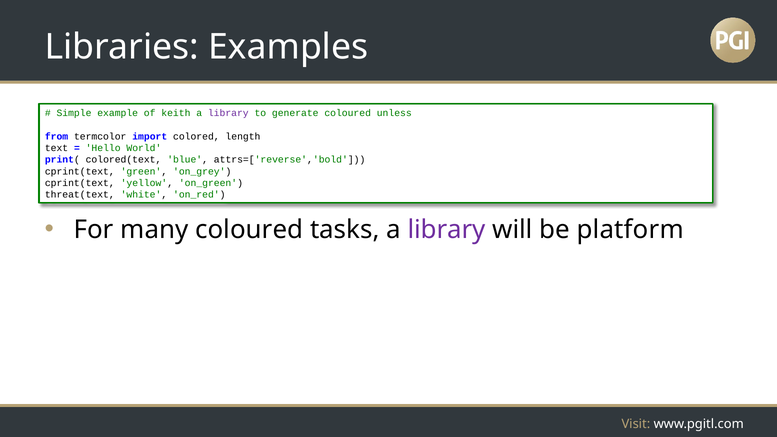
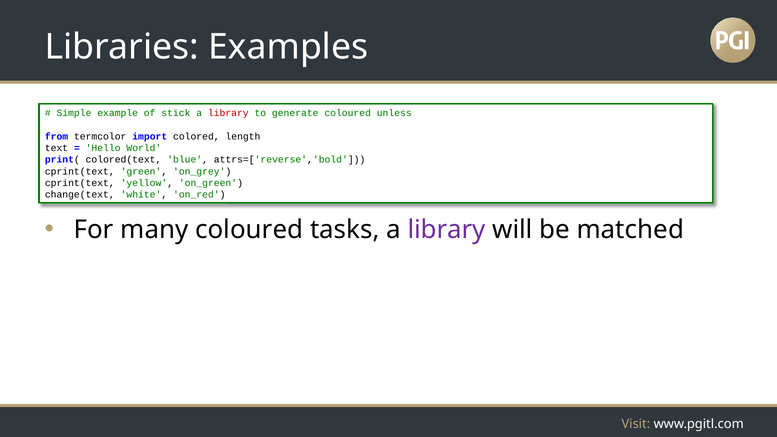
keith: keith -> stick (176, 113)
library colour: purple -> red (228, 113)
threat(text: threat(text -> change(text (80, 195)
platform: platform -> matched (630, 230)
